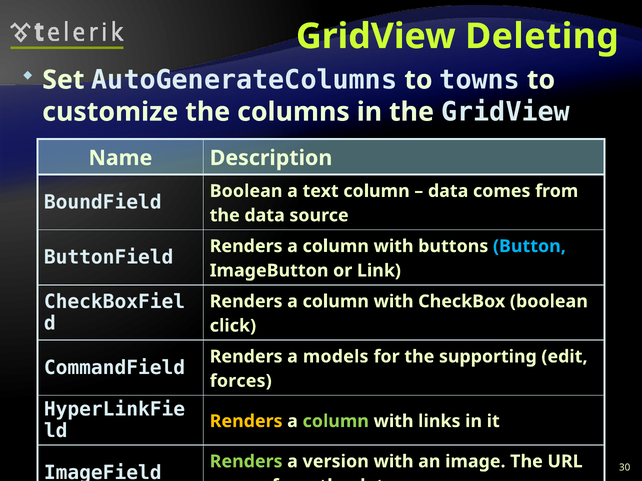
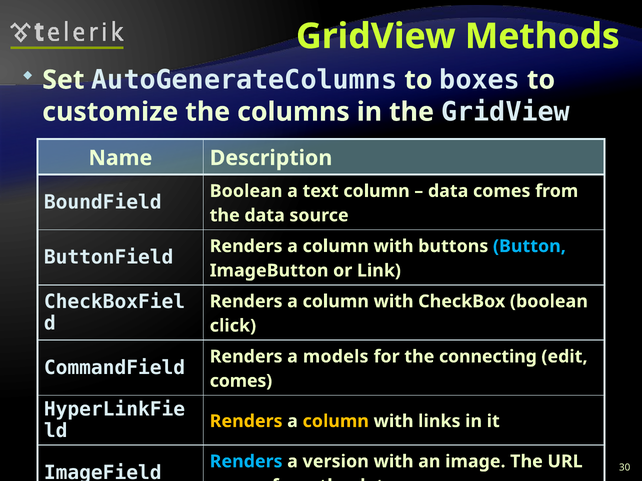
Deleting: Deleting -> Methods (542, 36)
towns: towns -> boxes (480, 80)
supporting: supporting -> connecting (488, 357)
forces: forces -> comes (241, 381)
column colour: light green -> yellow (336, 422)
Renders colour: light green -> light blue (246, 462)
